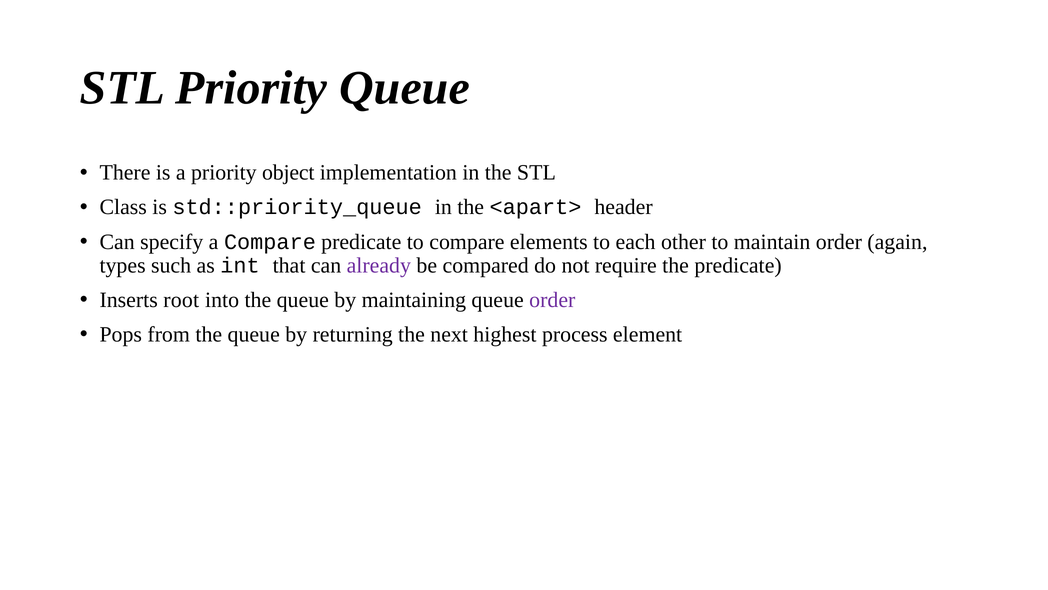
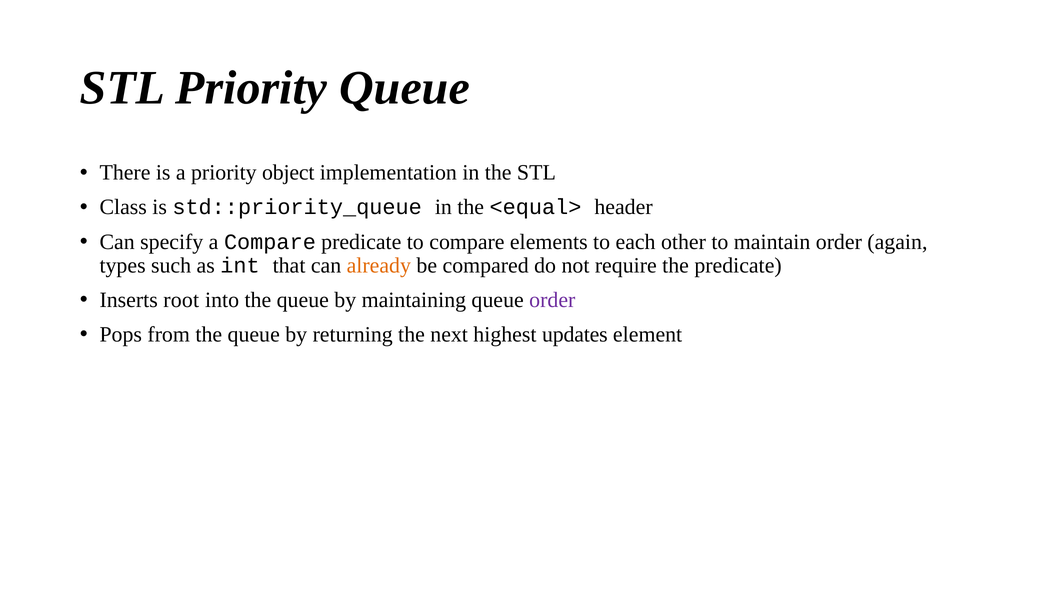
<apart>: <apart> -> <equal> (535, 207)
already colour: purple -> orange (379, 265)
process: process -> updates (575, 334)
